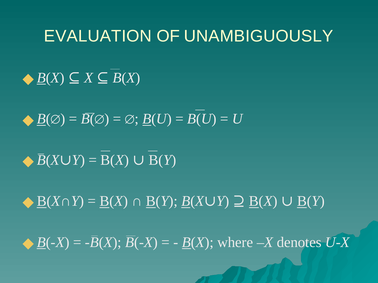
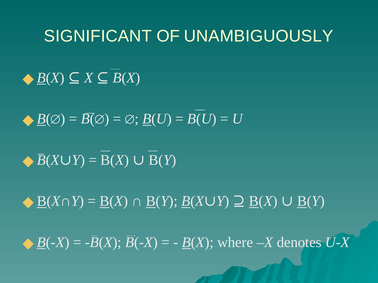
EVALUATION: EVALUATION -> SIGNIFICANT (98, 36)
